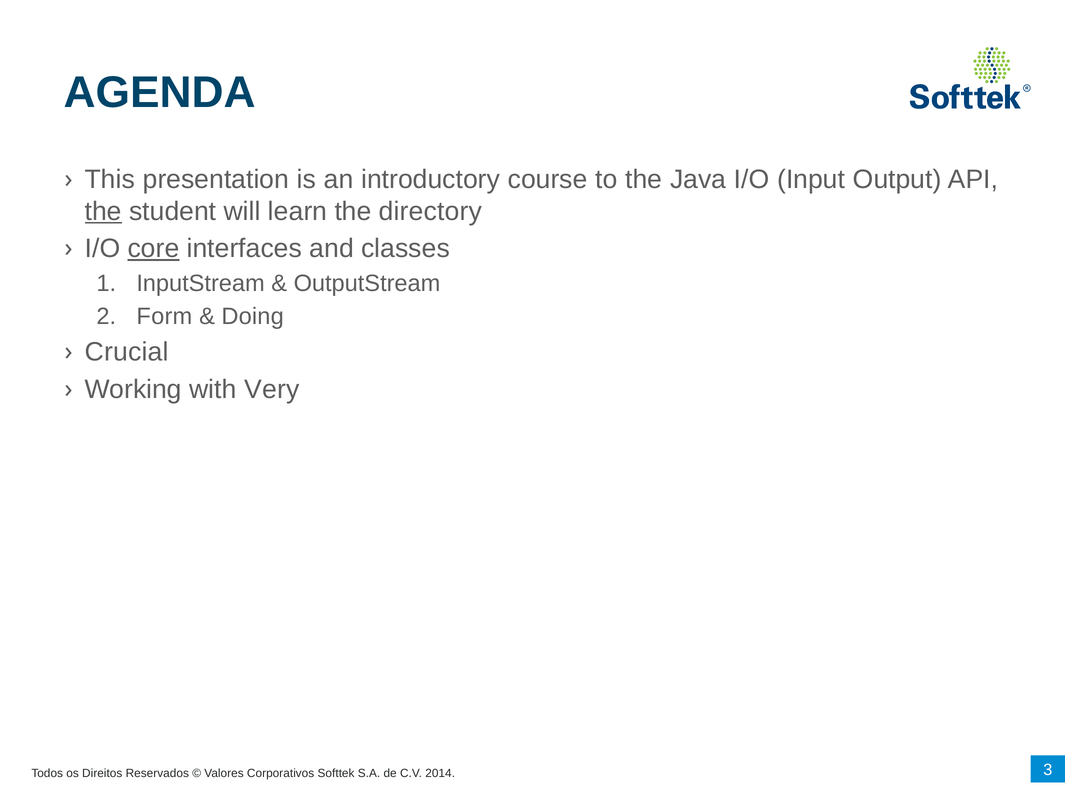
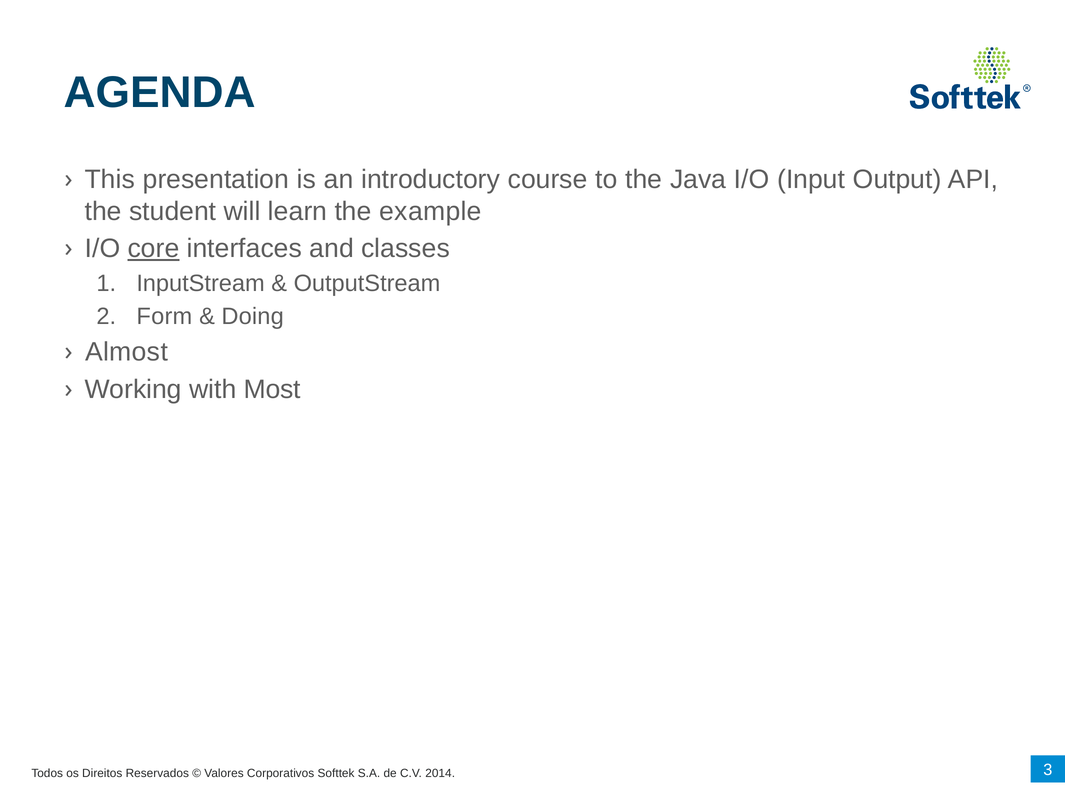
the underline: present -> none (103, 211)
directory: directory -> example (431, 211)
Crucial: Crucial -> Almost (127, 352)
Very: Very -> Most (272, 389)
